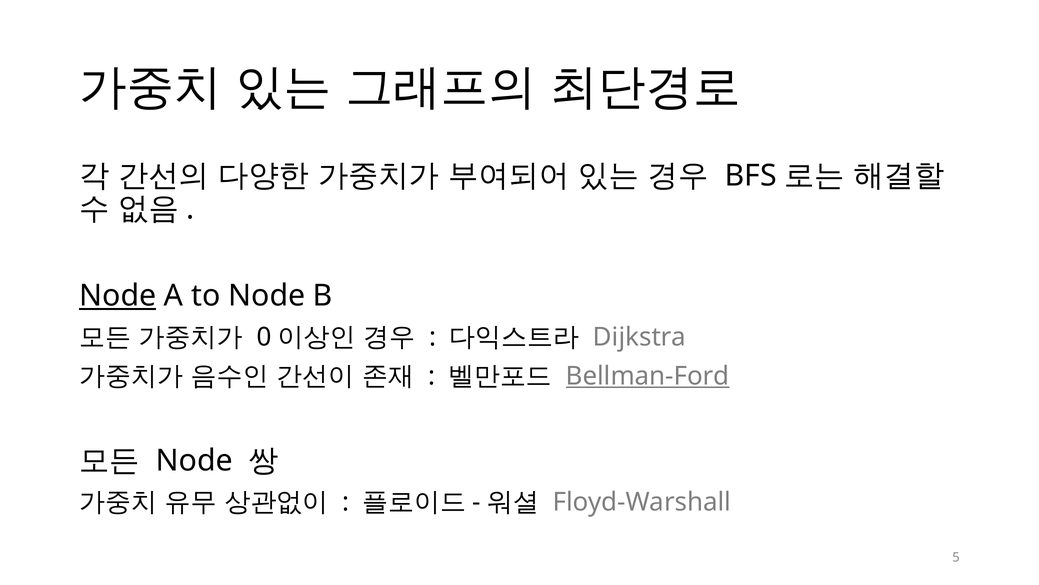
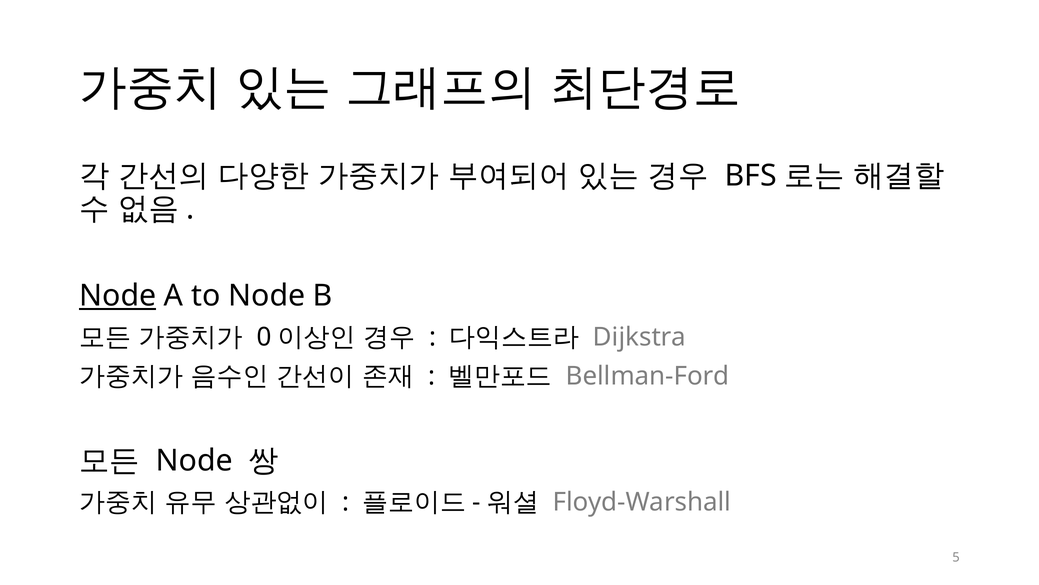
Bellman-Ford underline: present -> none (648, 376)
